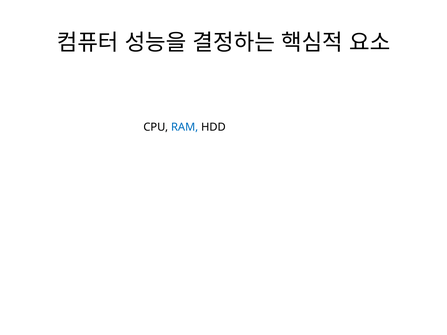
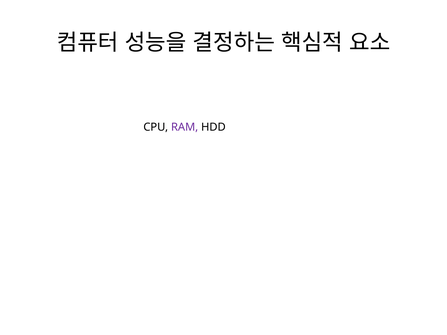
RAM colour: blue -> purple (185, 127)
